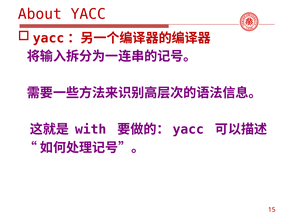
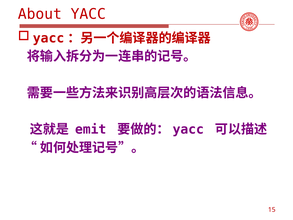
with: with -> emit (91, 129)
